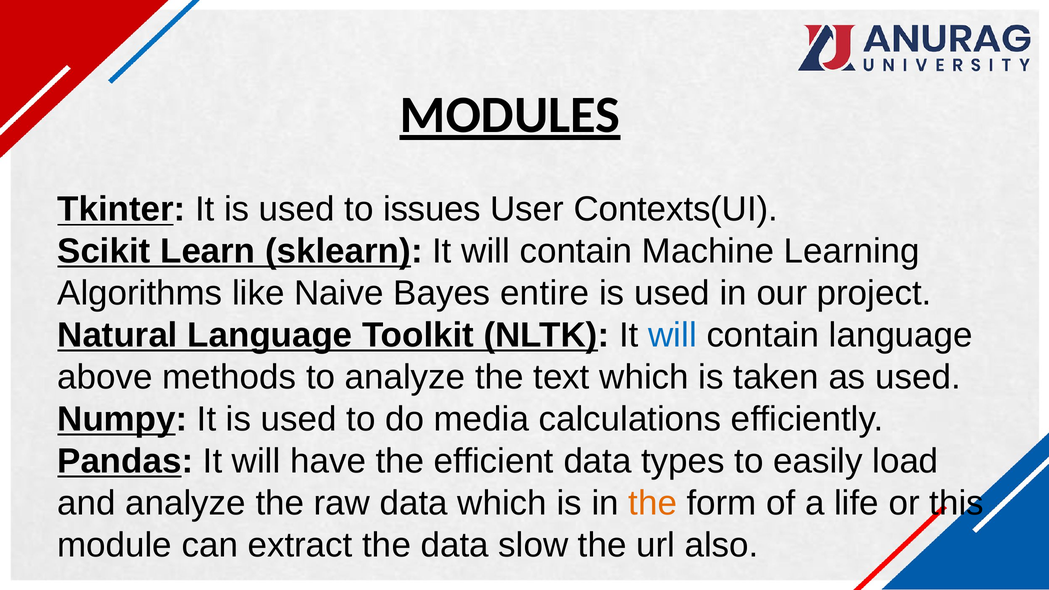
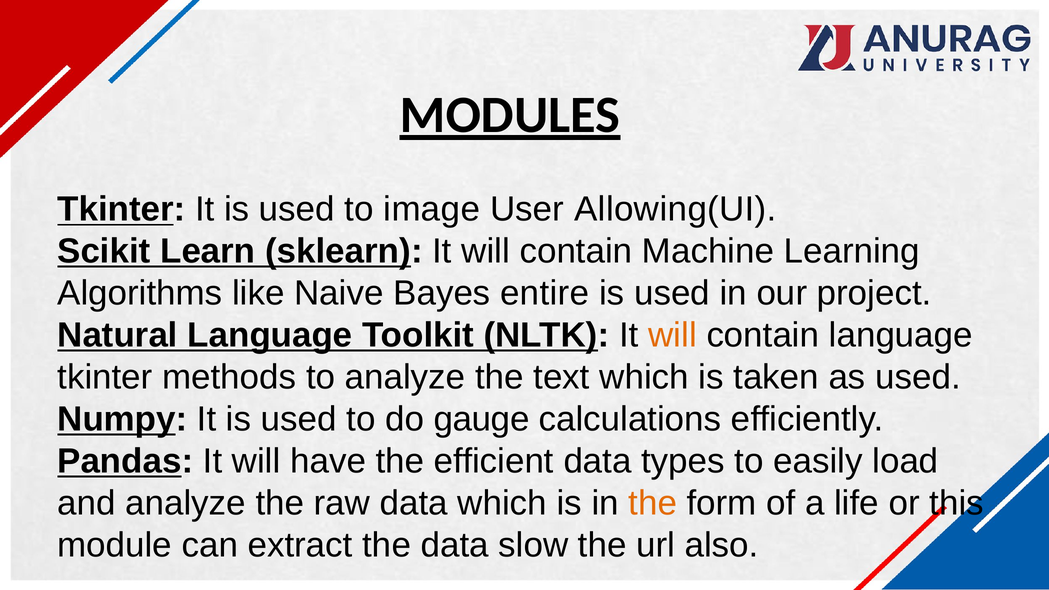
issues: issues -> image (432, 209)
Contexts(UI: Contexts(UI -> Allowing(UI (675, 209)
will colour: blue -> orange (672, 335)
above: above -> tkinter (105, 377)
media: media -> gauge (482, 419)
